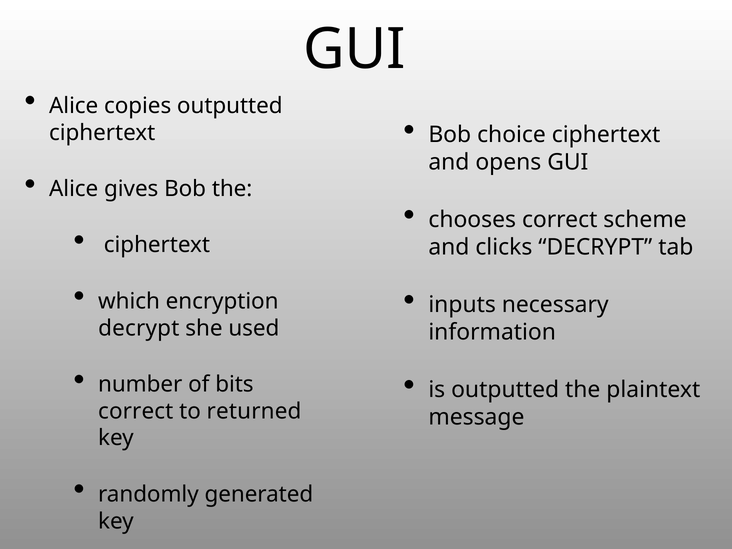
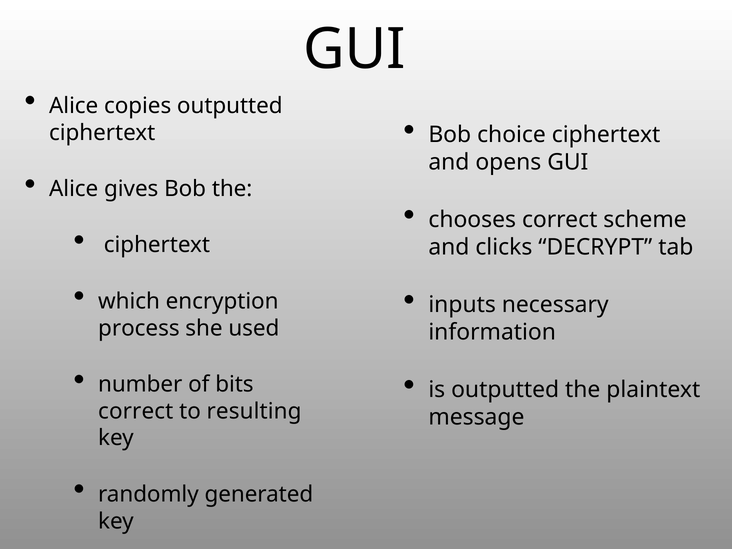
decrypt: decrypt -> process (139, 328)
returned: returned -> resulting (254, 411)
